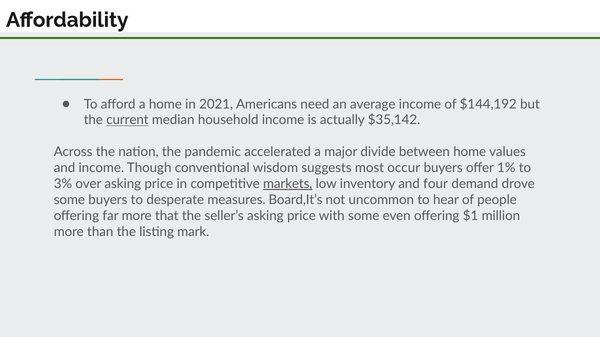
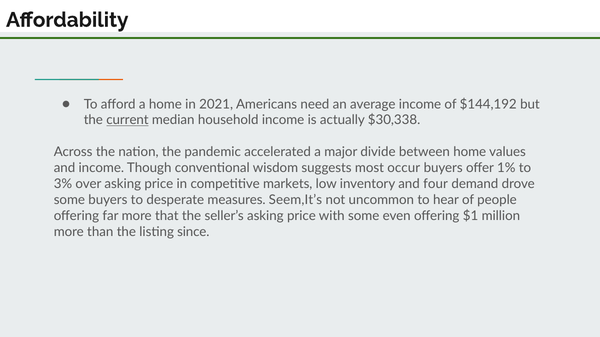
$35,142: $35,142 -> $30,338 (394, 120)
markets underline: present -> none (288, 184)
Board,It’s: Board,It’s -> Seem,It’s (295, 200)
mark: mark -> since (193, 232)
